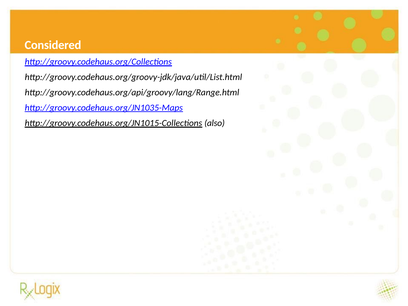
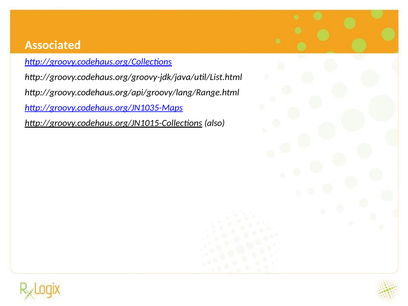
Considered: Considered -> Associated (53, 45)
